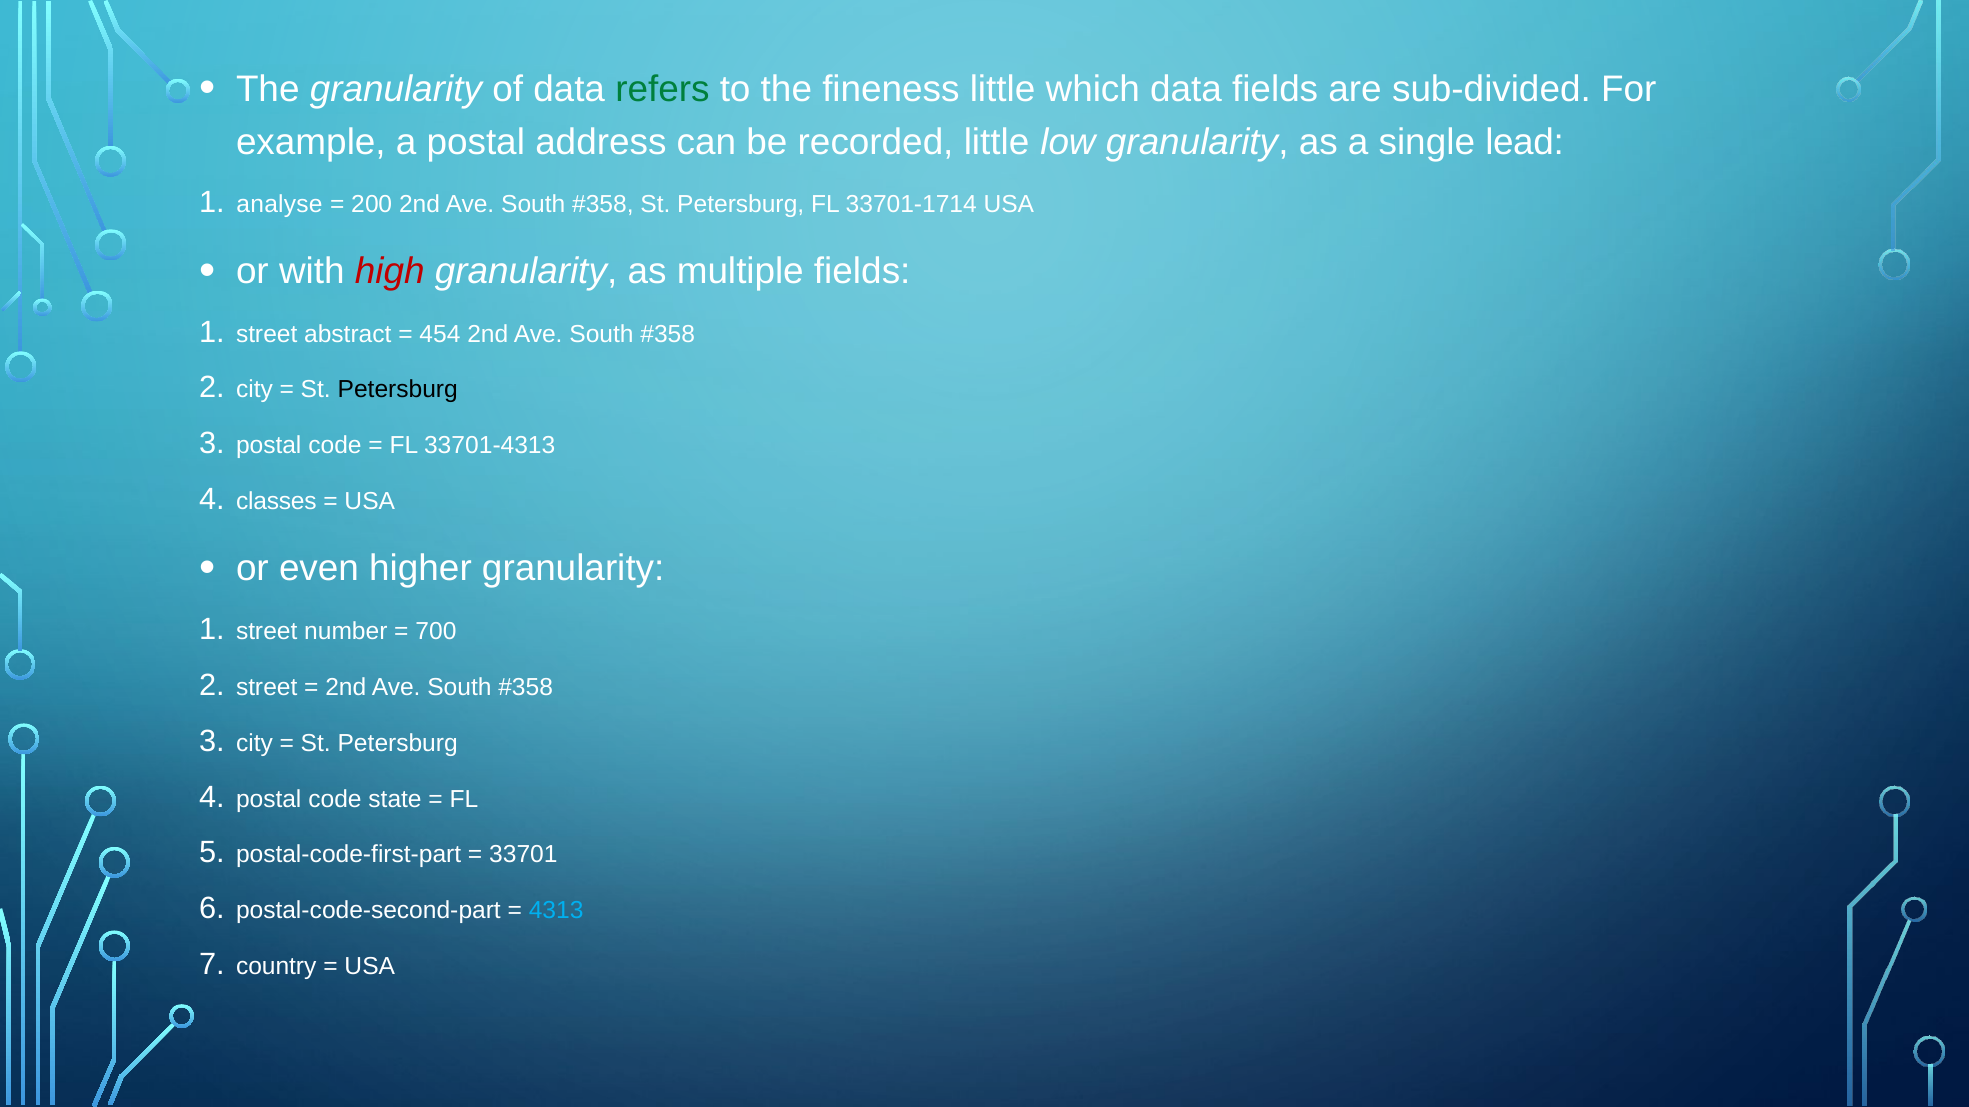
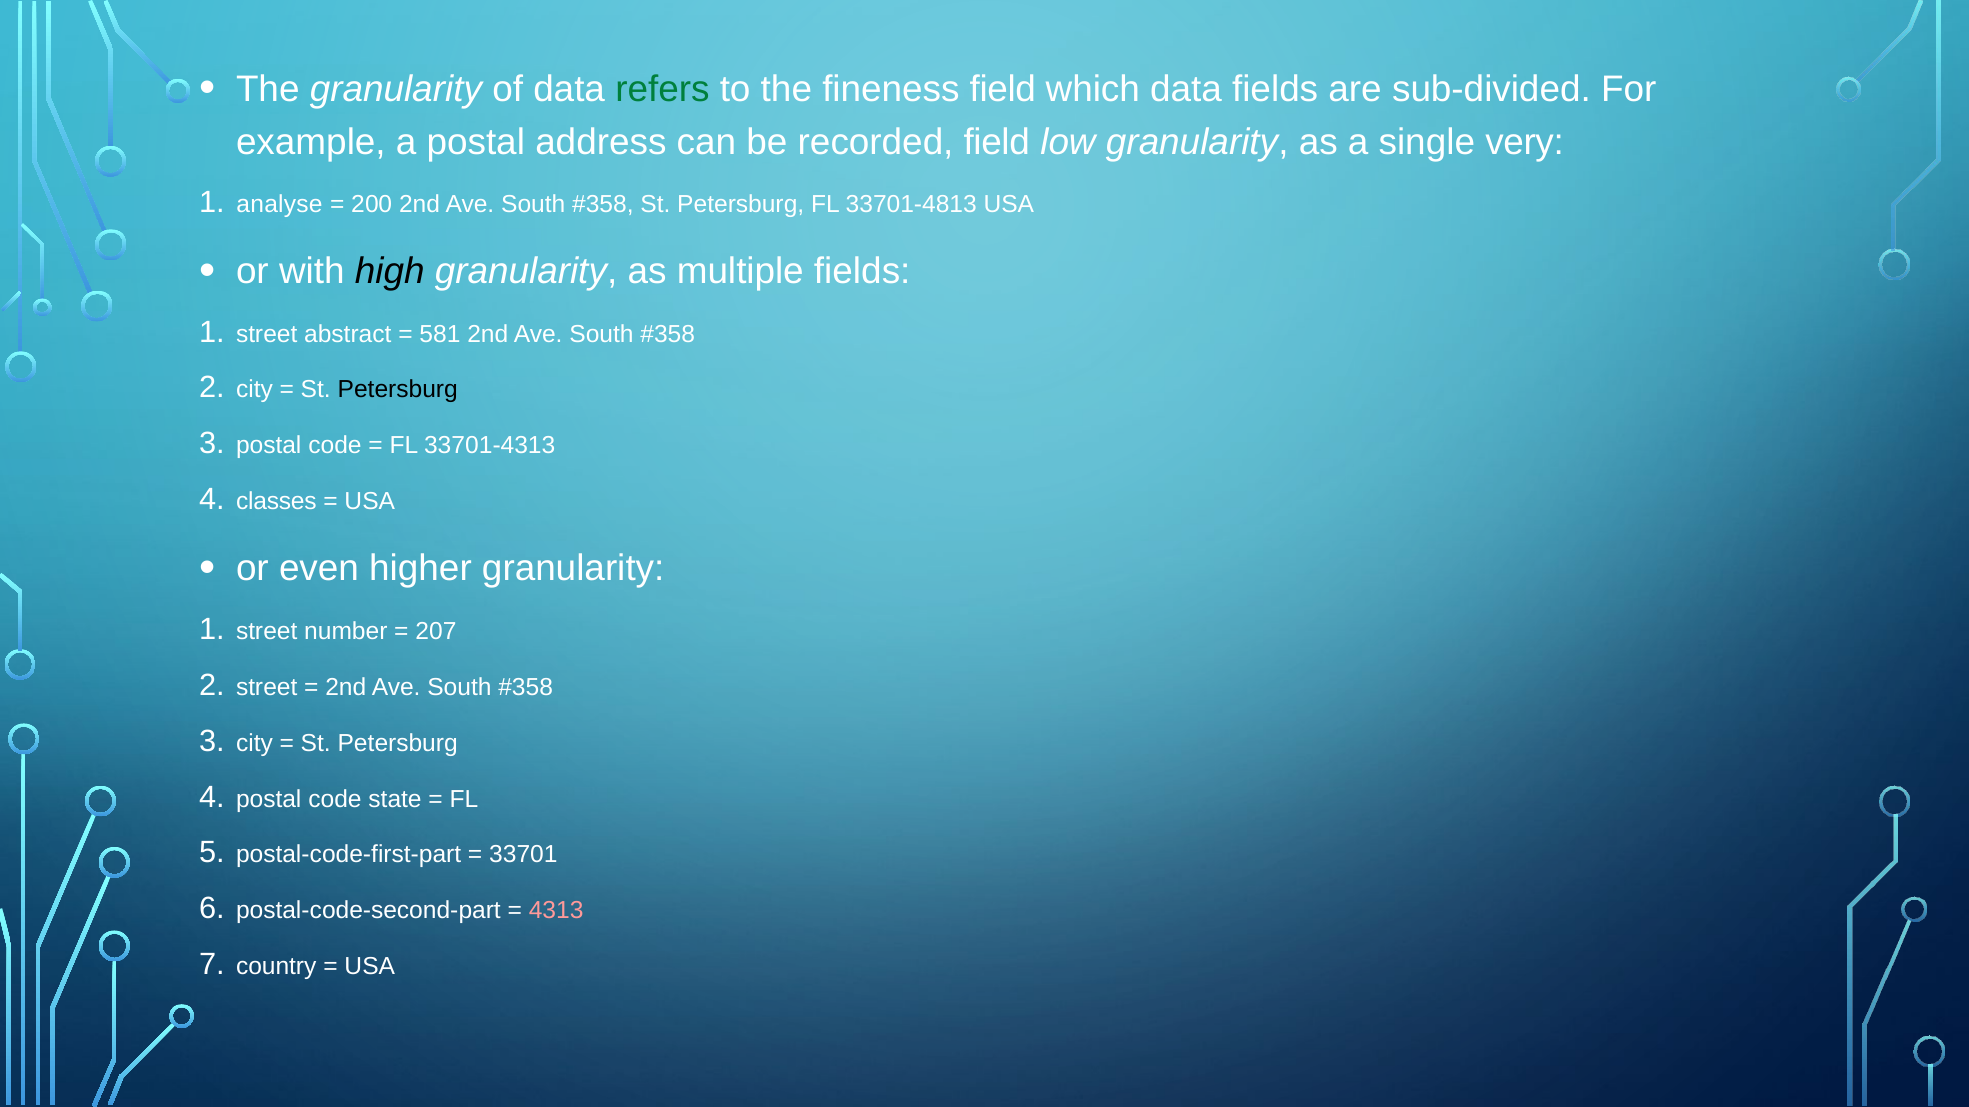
fineness little: little -> field (1003, 89)
recorded little: little -> field (997, 142)
lead: lead -> very (1525, 142)
33701-1714: 33701-1714 -> 33701-4813 (911, 205)
high colour: red -> black (390, 272)
454: 454 -> 581 (440, 334)
700: 700 -> 207 (436, 632)
4313 colour: light blue -> pink (556, 911)
